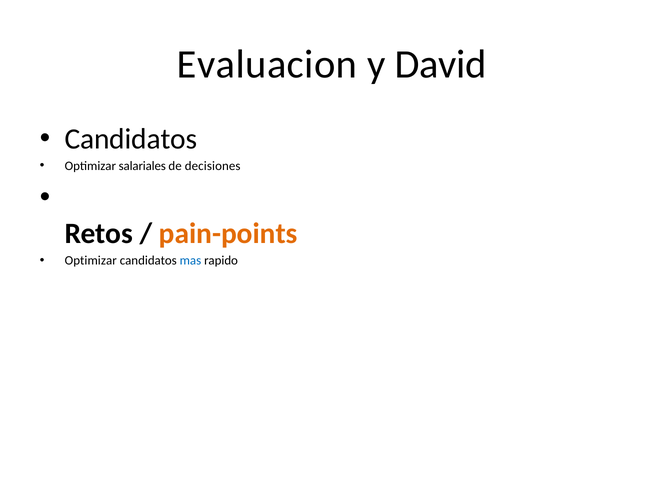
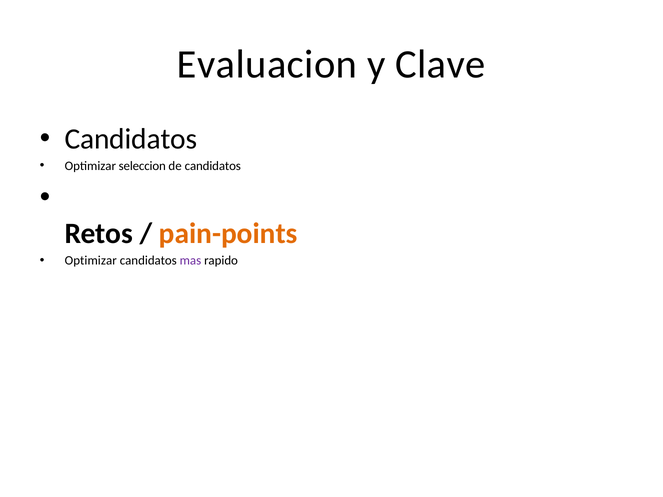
David: David -> Clave (440, 64)
salariales: salariales -> seleccion (142, 166)
de decisiones: decisiones -> candidatos (213, 166)
mas colour: blue -> purple (190, 261)
